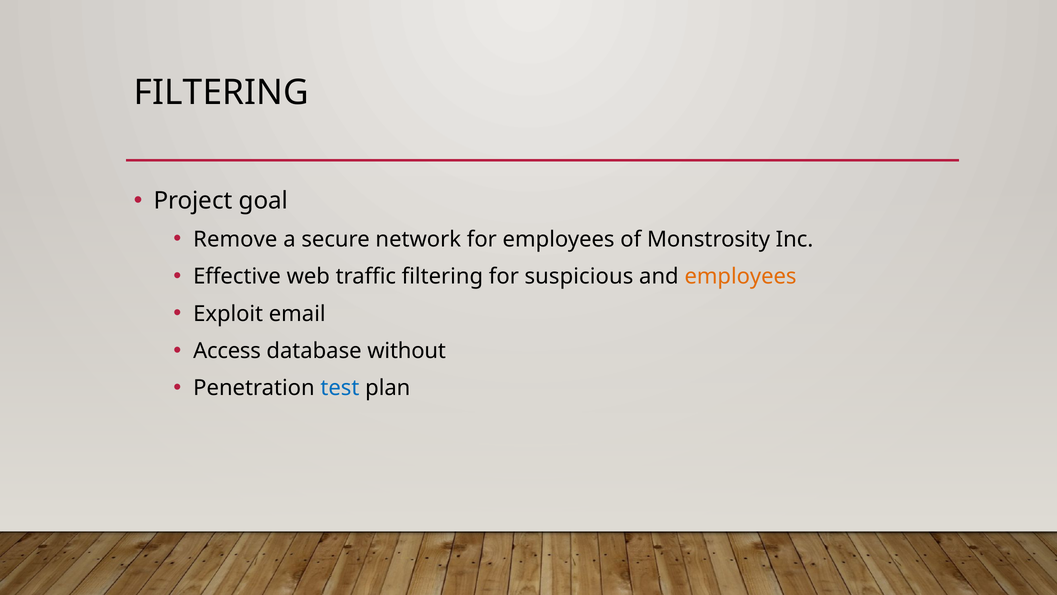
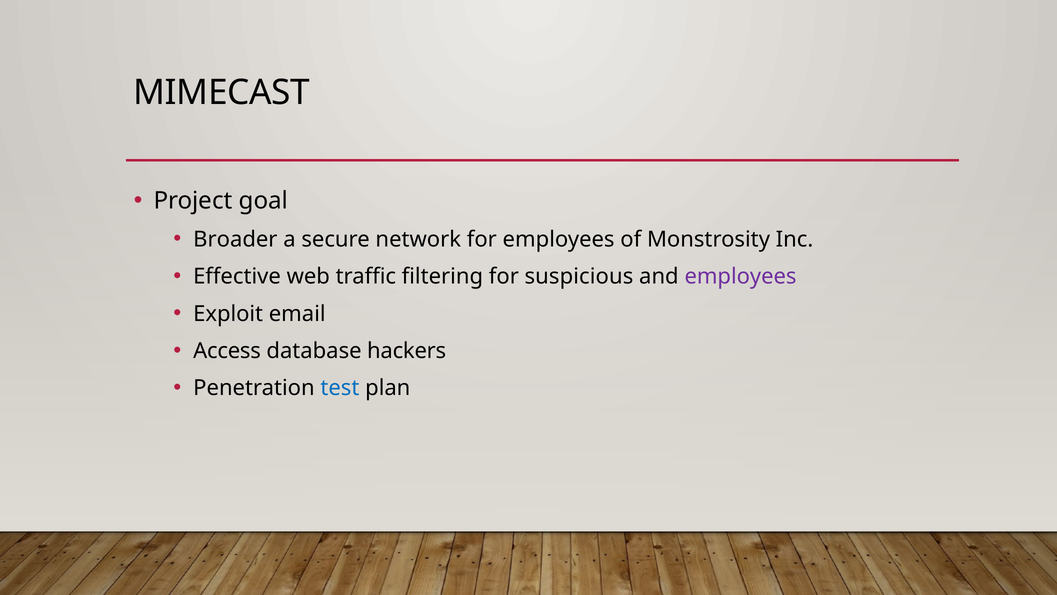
FILTERING: FILTERING -> MIMECAST (222, 93)
Remove: Remove -> Broader (235, 239)
employees colour: orange -> purple (741, 276)
without: without -> hackers (407, 351)
